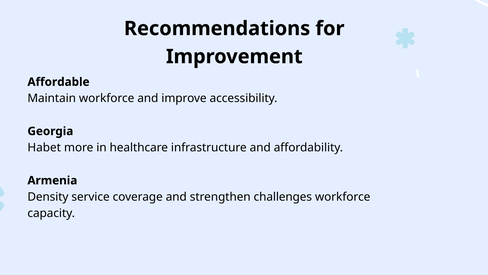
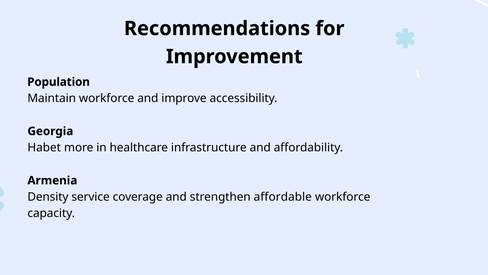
Affordable: Affordable -> Population (59, 82)
challenges: challenges -> affordable (283, 197)
